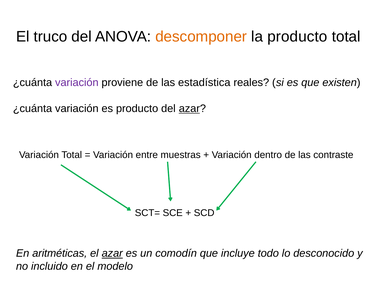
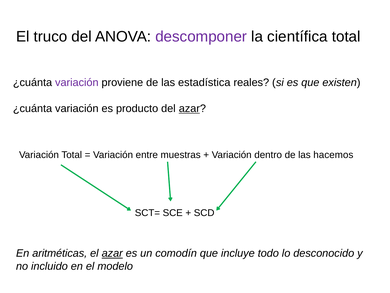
descomponer colour: orange -> purple (201, 36)
la producto: producto -> científica (297, 36)
contraste: contraste -> hacemos (333, 155)
